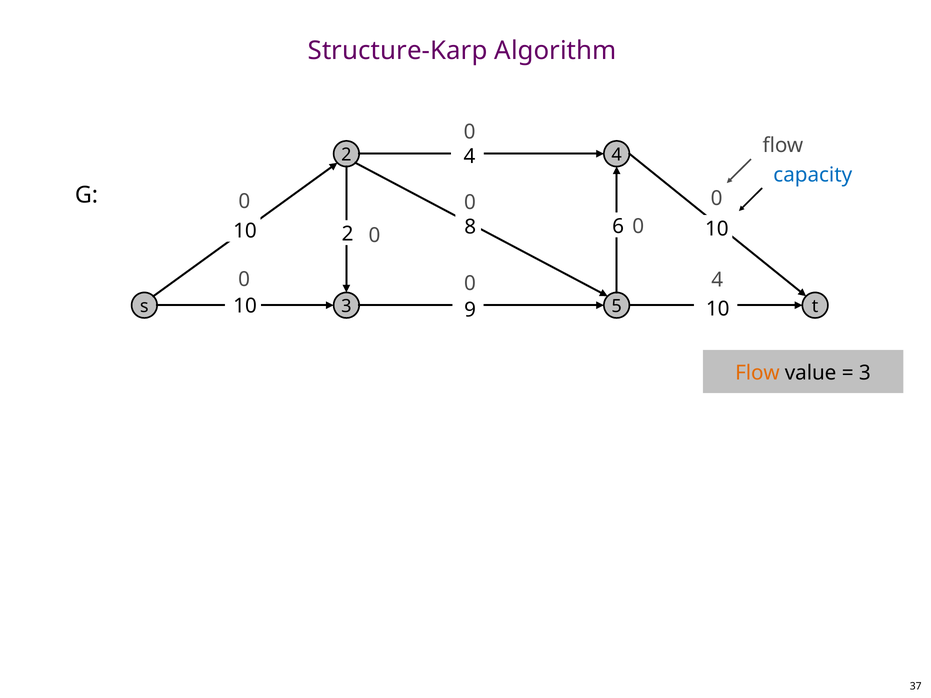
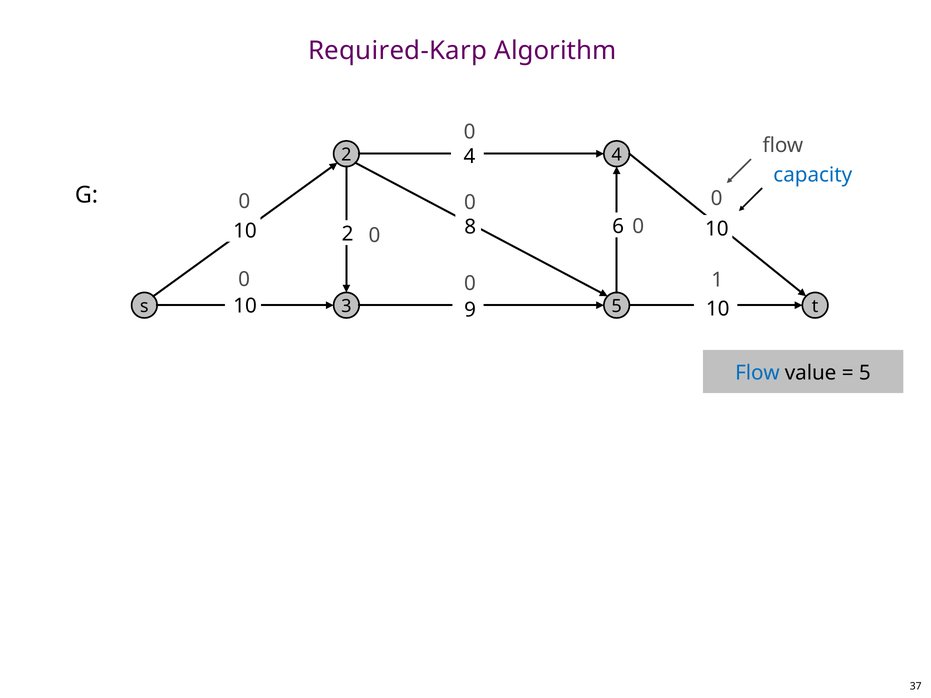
Structure-Karp: Structure-Karp -> Required-Karp (398, 51)
0 4: 4 -> 1 (717, 280)
Flow colour: orange -> blue (757, 373)
3: 3 -> 5 (865, 373)
